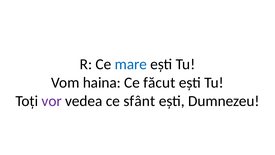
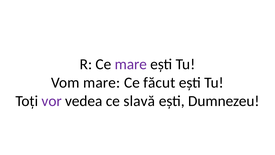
mare colour: blue -> purple (131, 64)
Vom haina: haina -> mare (102, 83)
sfânt: sfânt -> slavă (139, 101)
